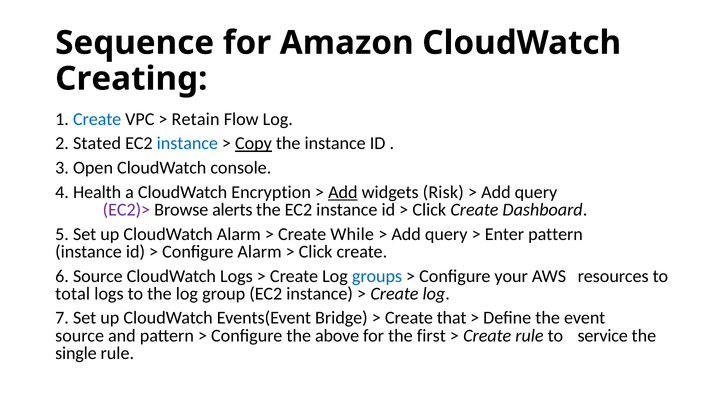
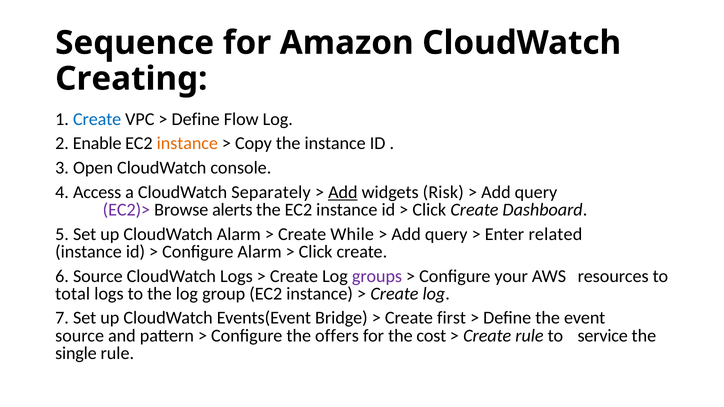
Retain: Retain -> Define (196, 119)
Stated: Stated -> Enable (97, 144)
instance colour: blue -> orange (187, 144)
Copy underline: present -> none (253, 144)
Health: Health -> Access (97, 192)
Encryption: Encryption -> Separately (271, 192)
Enter pattern: pattern -> related (555, 234)
groups colour: blue -> purple (377, 276)
that: that -> first (452, 318)
above: above -> offers (337, 336)
first: first -> cost (431, 336)
